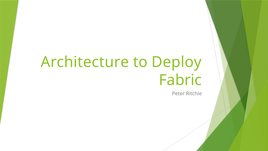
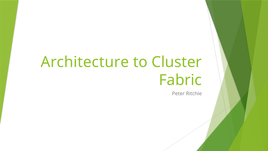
Deploy: Deploy -> Cluster (177, 62)
